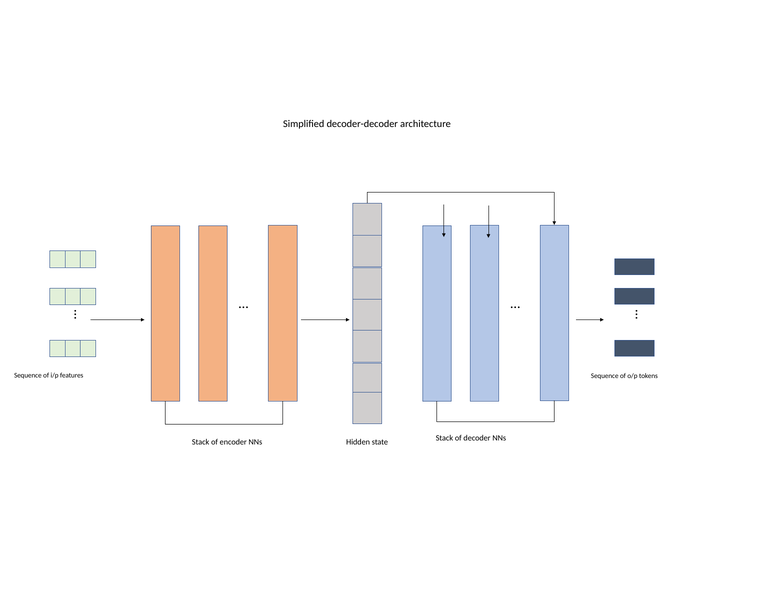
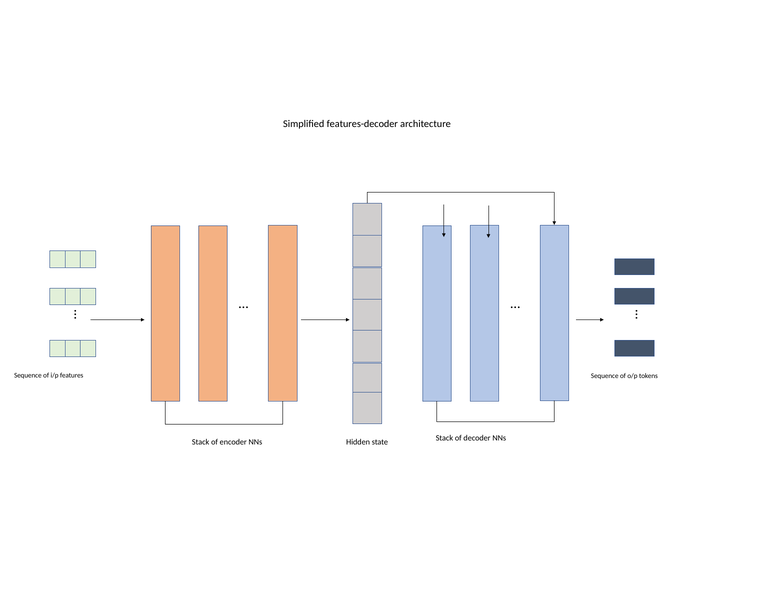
decoder-decoder: decoder-decoder -> features-decoder (362, 124)
